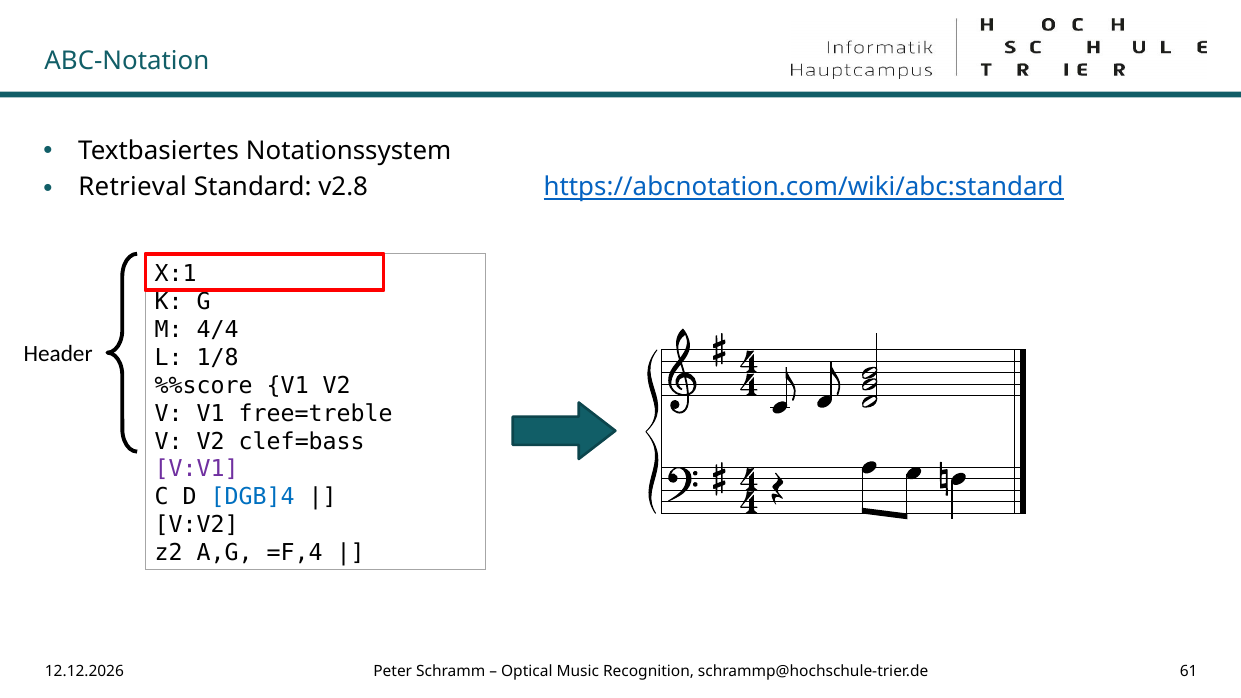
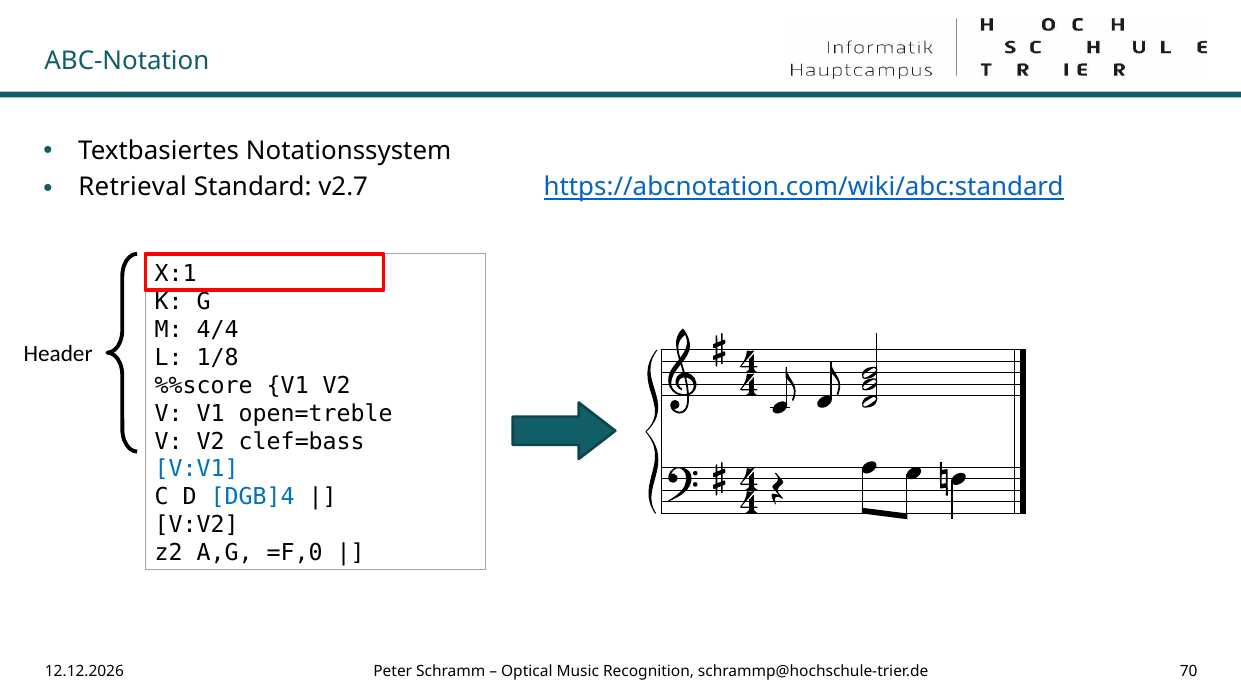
v2.8: v2.8 -> v2.7 (343, 187)
free=treble: free=treble -> open=treble (316, 413)
V:V1 colour: purple -> blue (197, 469)
=F,4: =F,4 -> =F,0 (295, 553)
61: 61 -> 70 (1189, 672)
